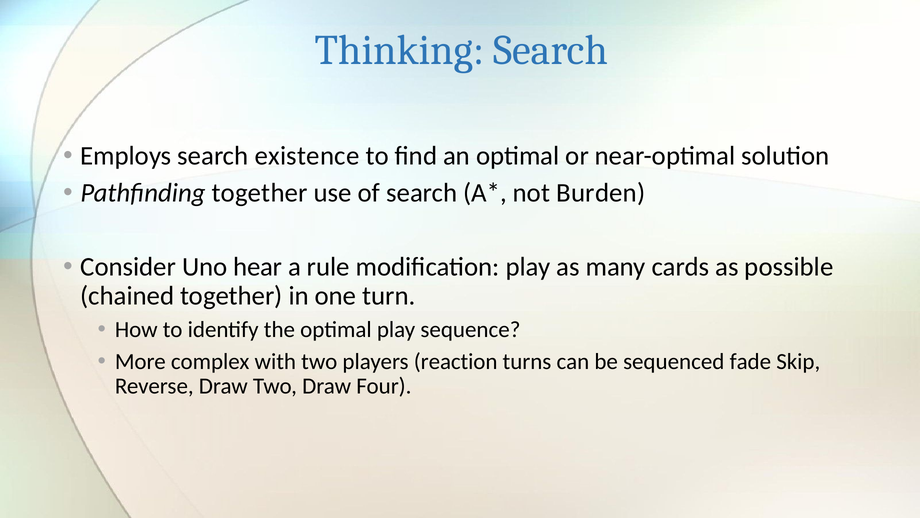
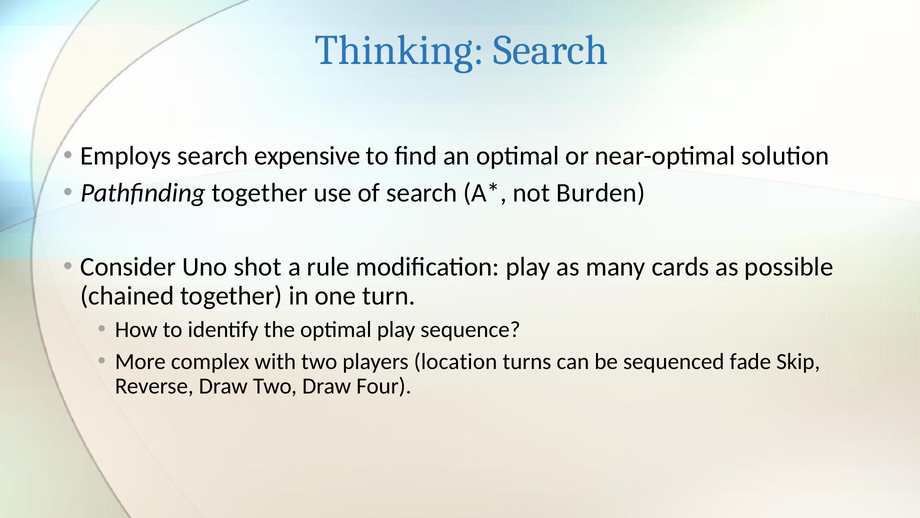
existence: existence -> expensive (307, 156)
hear: hear -> shot (258, 267)
reaction: reaction -> location (456, 361)
